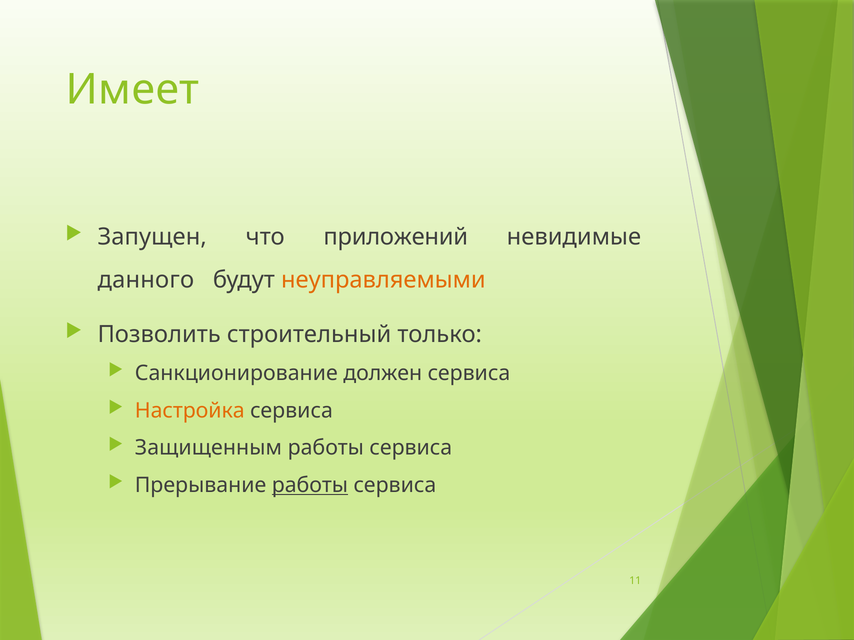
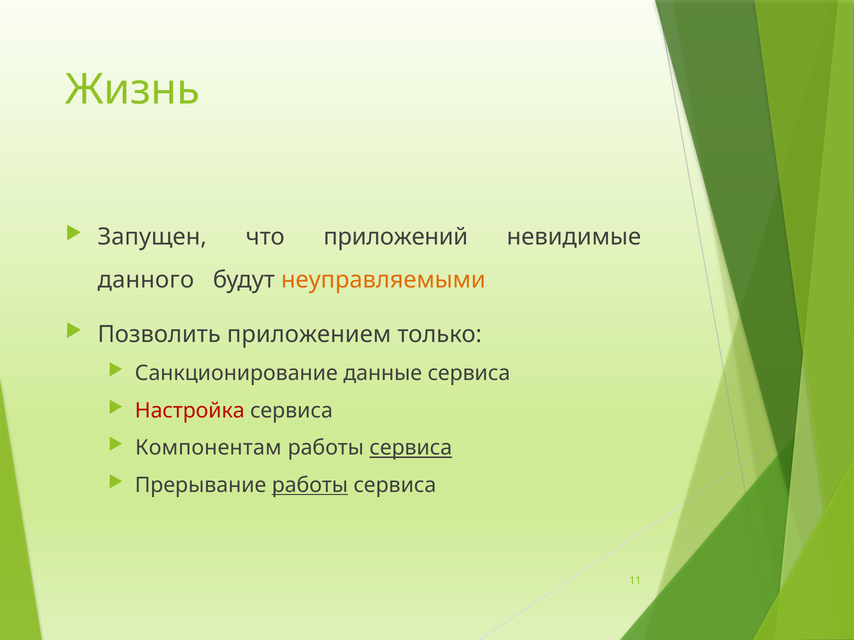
Имеет: Имеет -> Жизнь (133, 90)
строительный: строительный -> приложением (309, 335)
должен: должен -> данные (383, 373)
Настройка colour: orange -> red (190, 411)
Защищенным: Защищенным -> Компонентам (208, 448)
сервиса underline: none -> present (411, 448)
